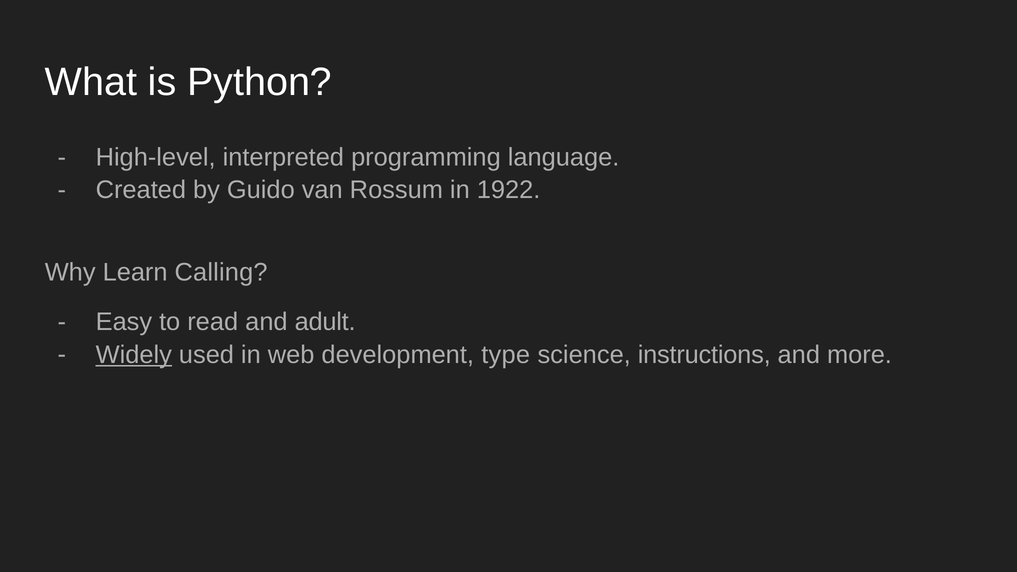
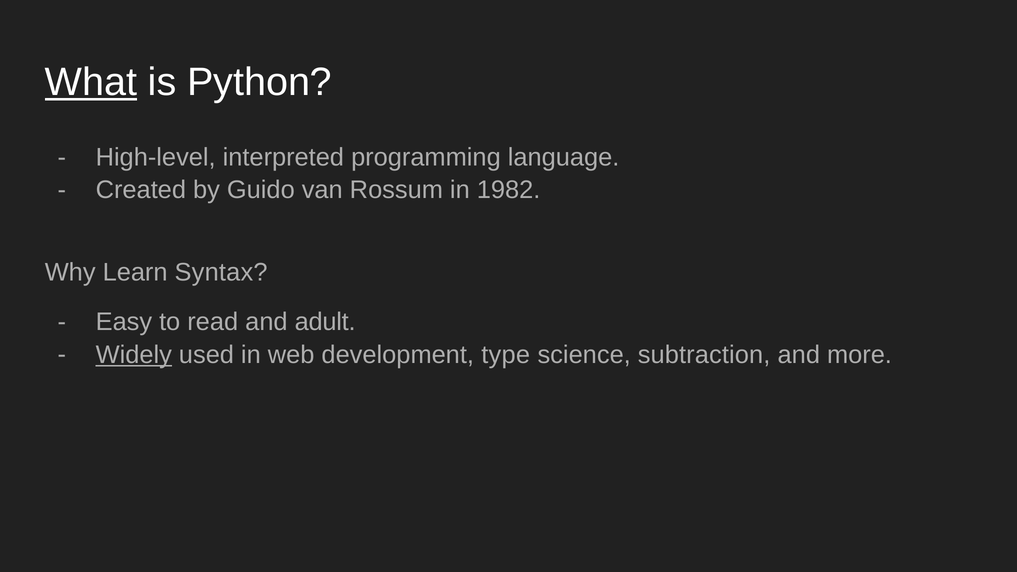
What underline: none -> present (91, 82)
1922: 1922 -> 1982 (509, 190)
Calling: Calling -> Syntax (221, 272)
instructions: instructions -> subtraction (704, 355)
